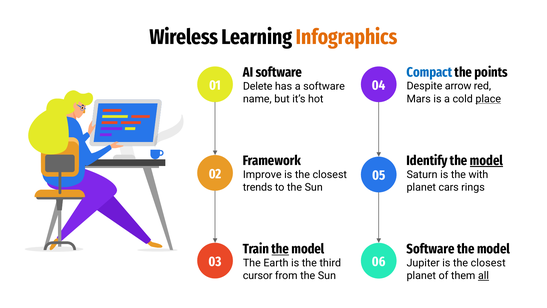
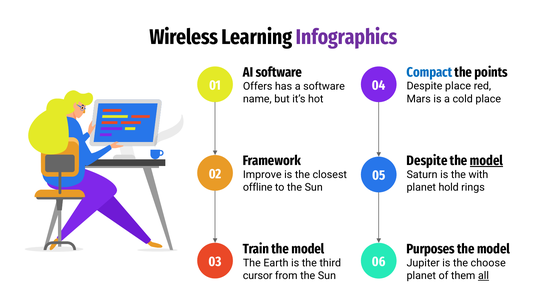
Infographics colour: orange -> purple (347, 37)
Despite arrow: arrow -> place (458, 86)
Delete: Delete -> Offers (258, 86)
place underline: present -> none (488, 99)
Identify: Identify -> Despite (427, 161)
cars: cars -> hold (449, 187)
trends: trends -> offline (258, 187)
the underline: present -> none (280, 249)
Software: Software -> Purposes (431, 249)
Jupiter is the closest: closest -> choose (488, 263)
